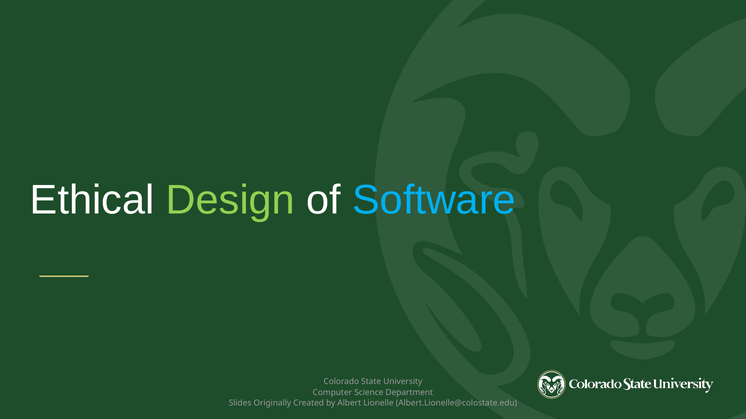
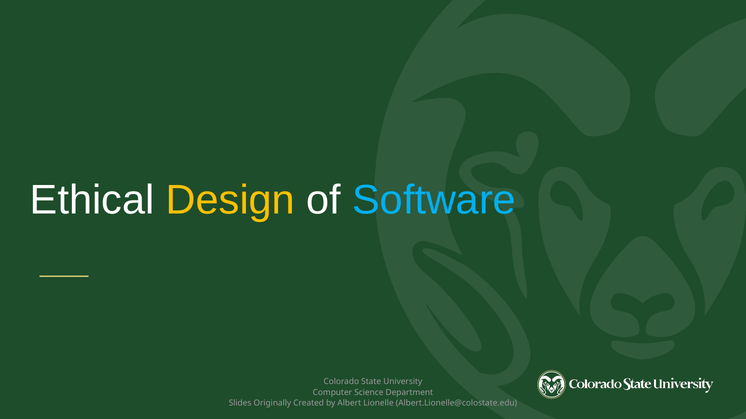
Design colour: light green -> yellow (230, 200)
